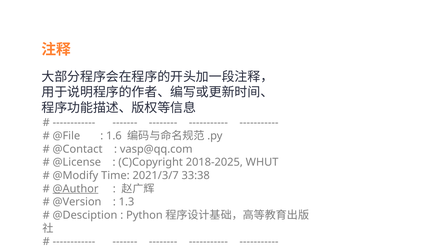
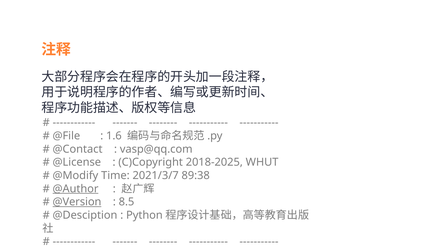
33:38: 33:38 -> 89:38 (196, 176)
@Version underline: none -> present (77, 202)
1.3: 1.3 -> 8.5 (127, 202)
